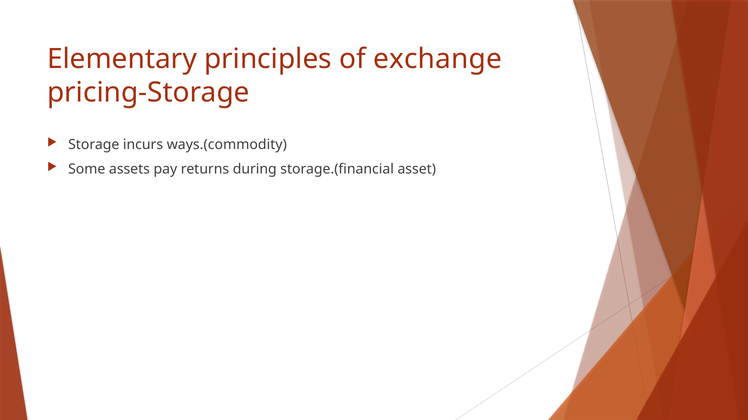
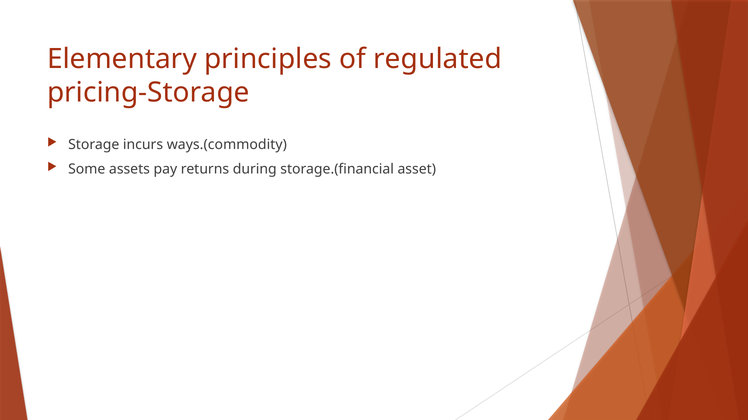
exchange: exchange -> regulated (438, 59)
